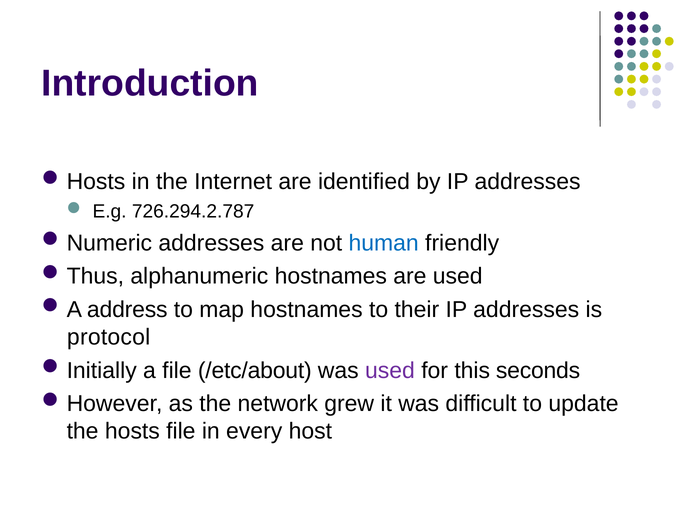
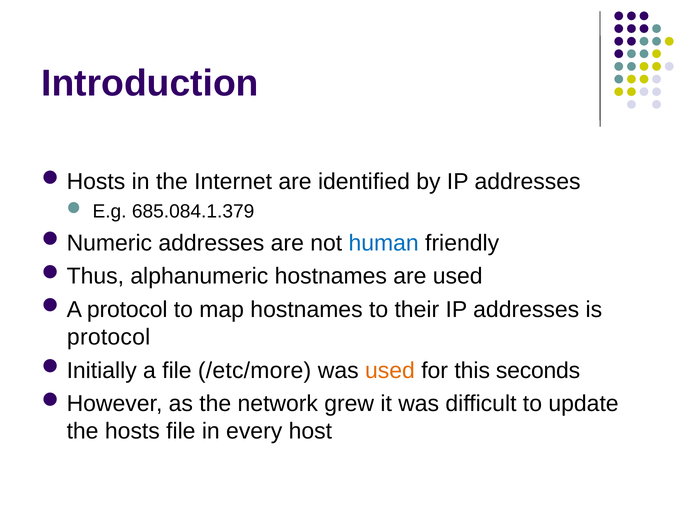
726.294.2.787: 726.294.2.787 -> 685.084.1.379 (193, 212)
address: address -> protocol (127, 309)
/etc/about: /etc/about -> /etc/more (255, 370)
used colour: purple -> orange (390, 370)
